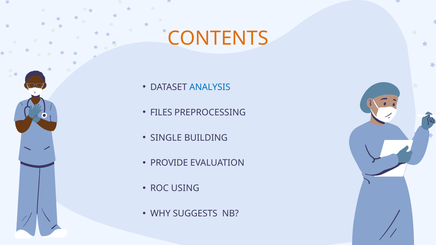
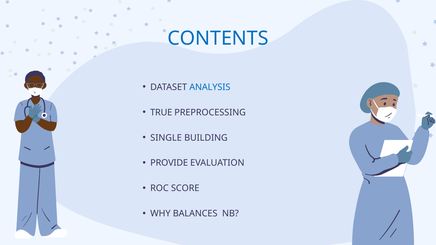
CONTENTS colour: orange -> blue (218, 38)
FILES: FILES -> TRUE (161, 113)
USING: USING -> SCORE (185, 188)
SUGGESTS: SUGGESTS -> BALANCES (195, 214)
